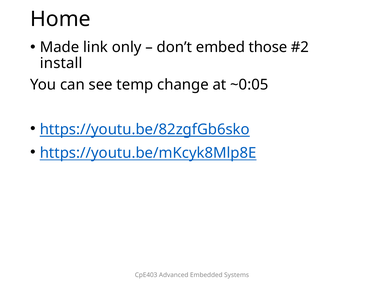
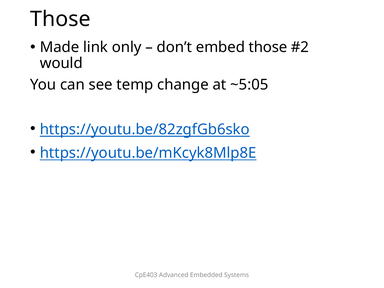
Home: Home -> Those (60, 19)
install: install -> would (61, 63)
~0:05: ~0:05 -> ~5:05 (249, 85)
